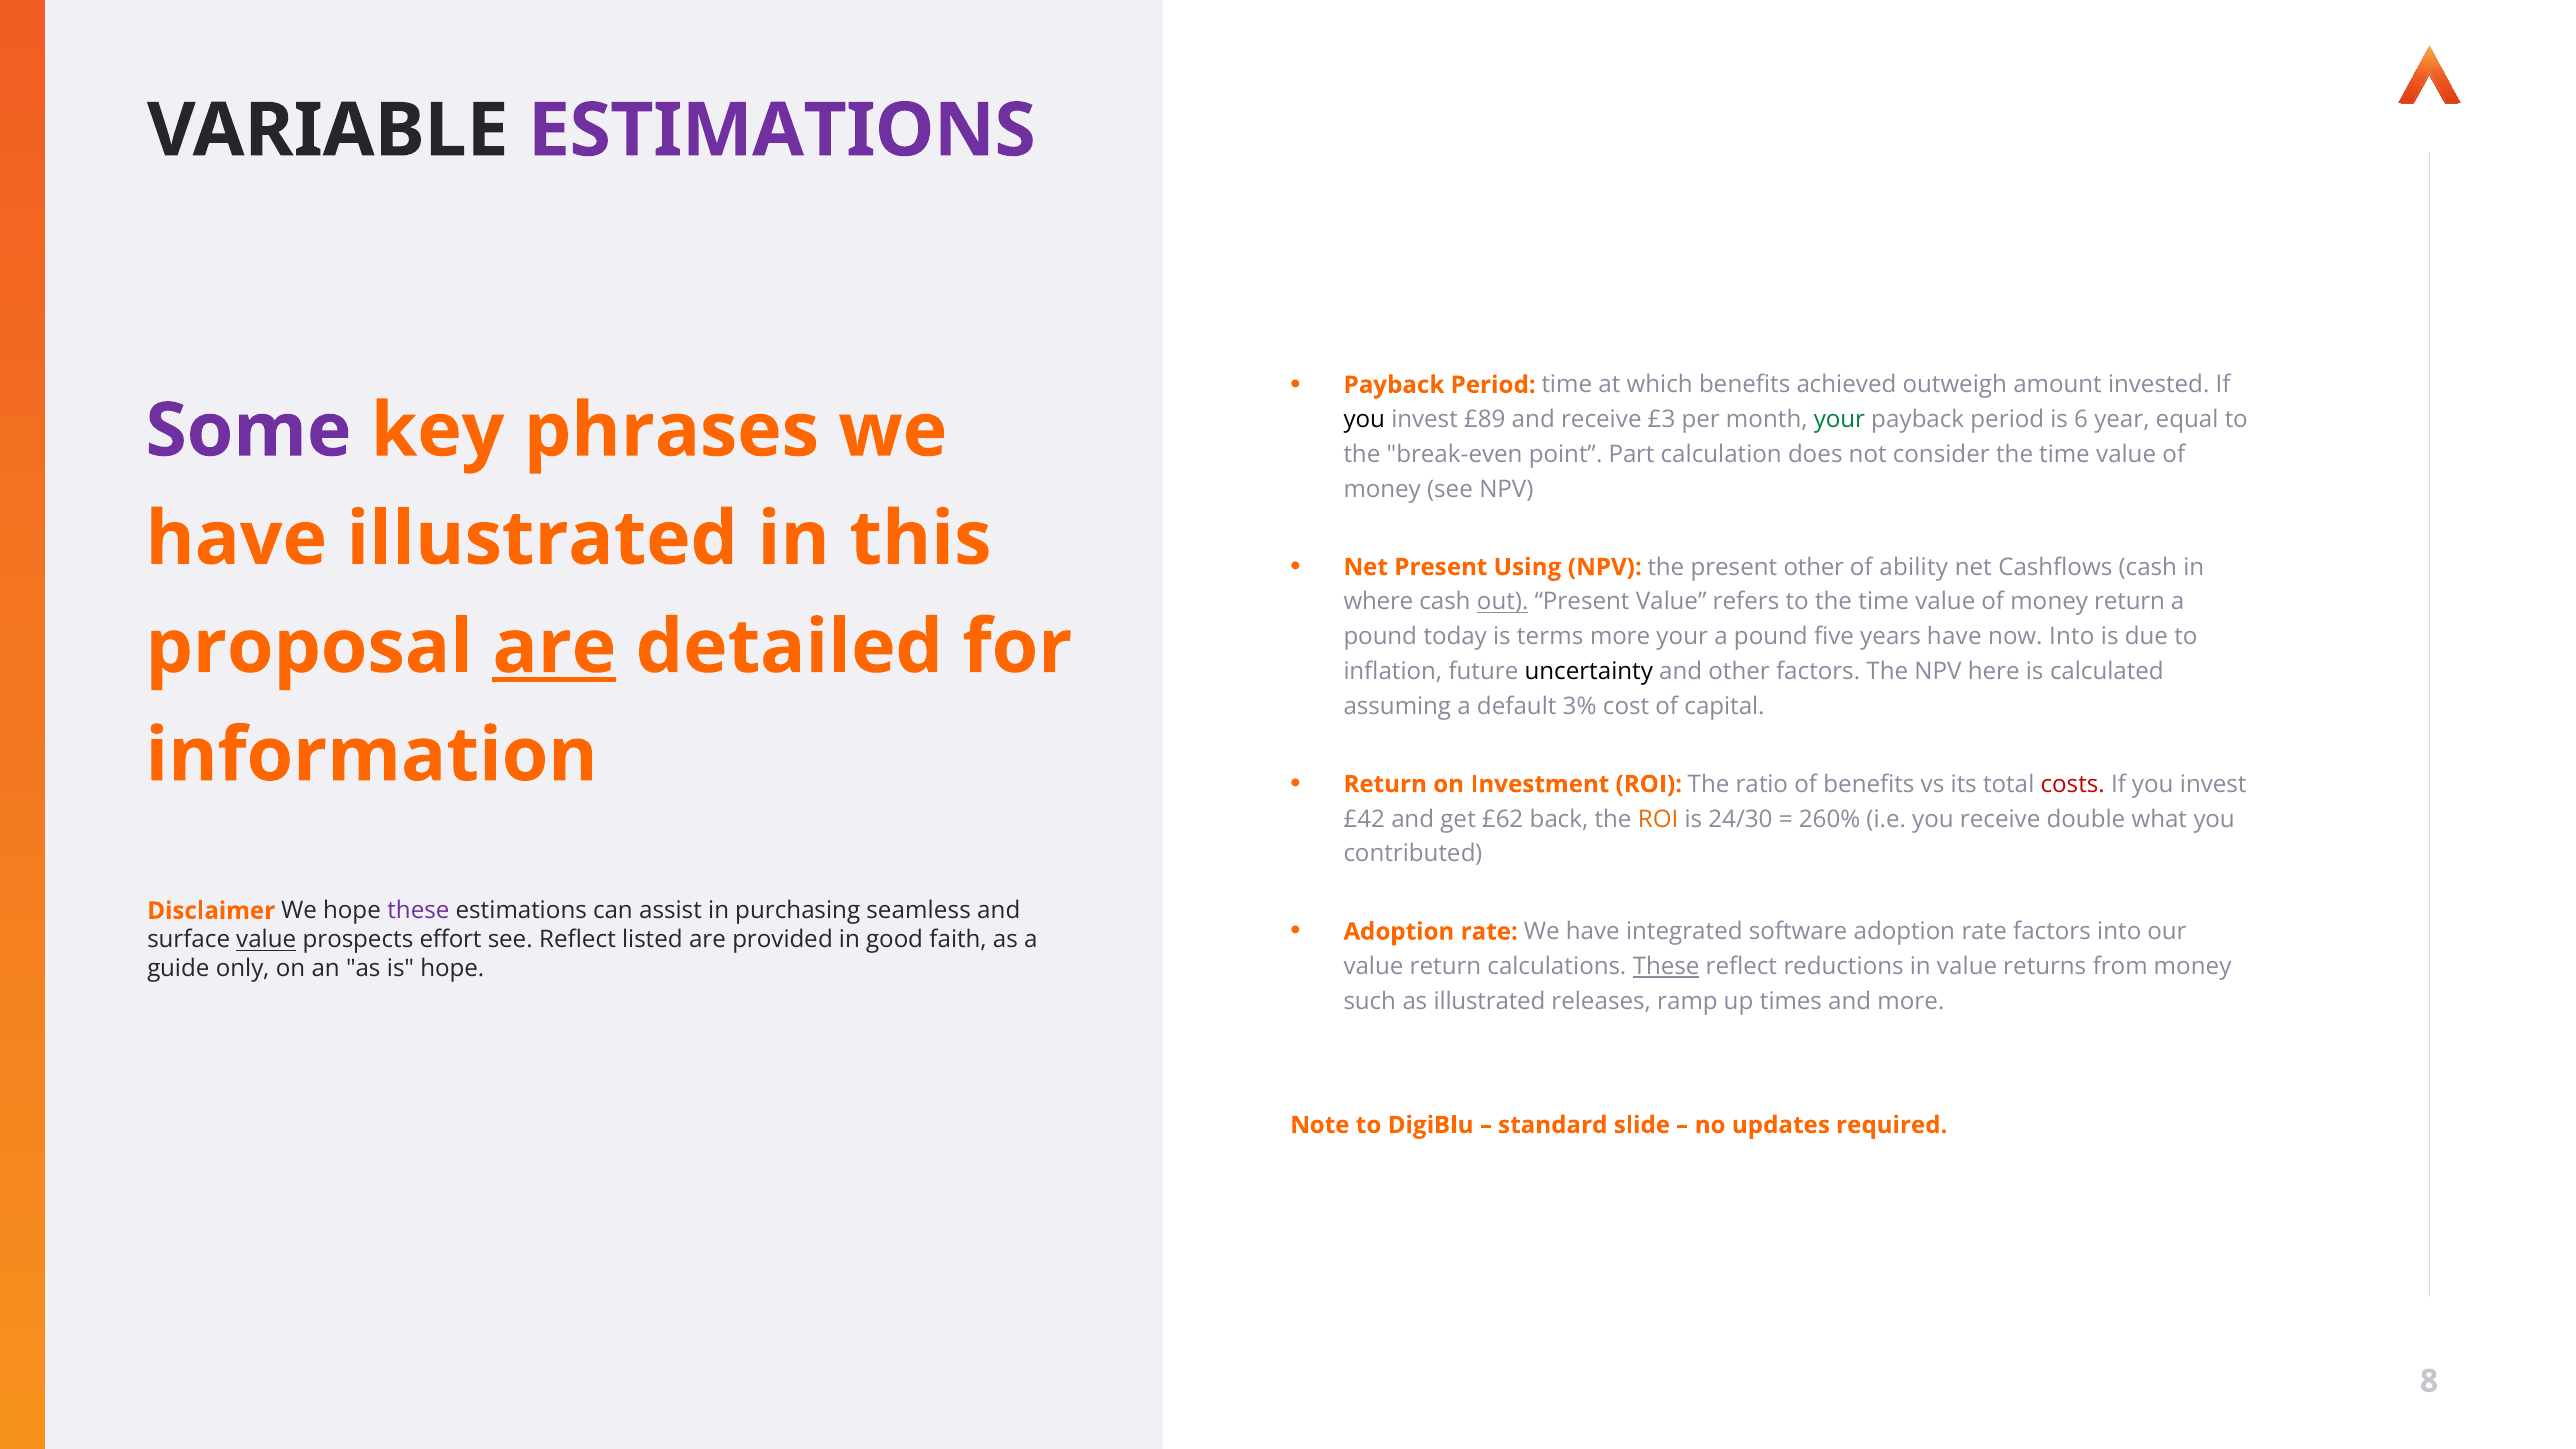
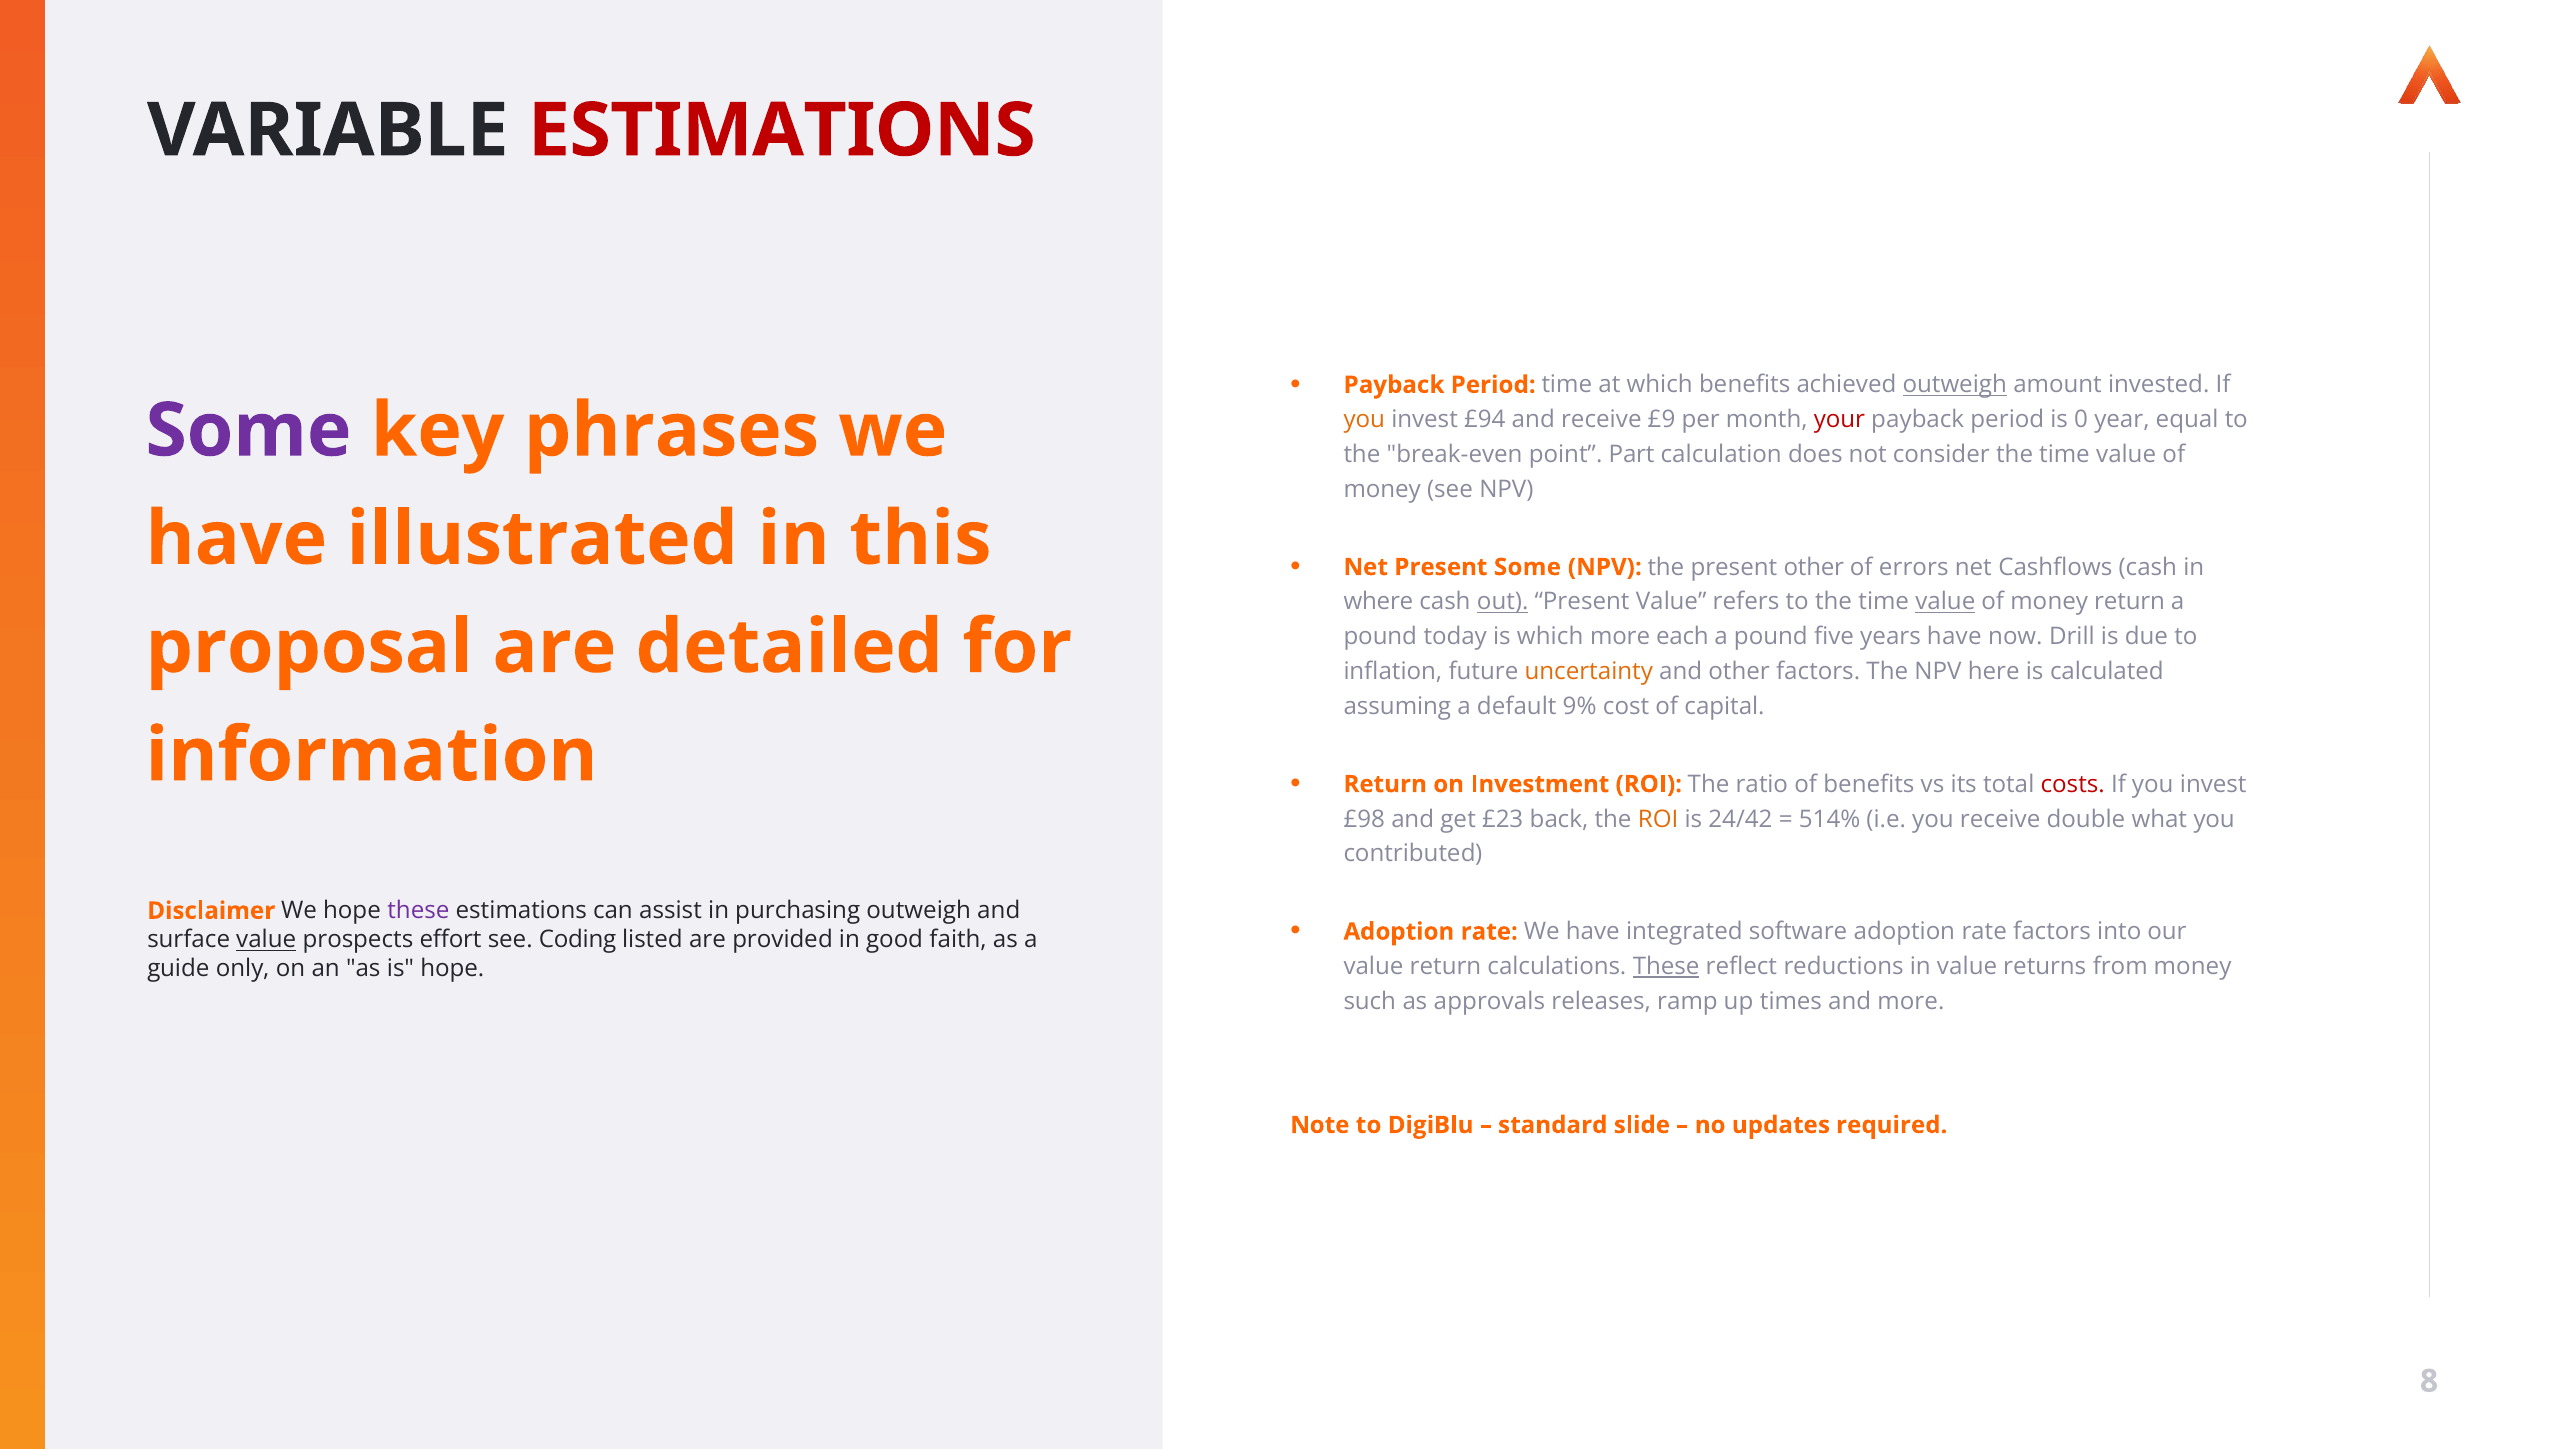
ESTIMATIONS colour: purple -> red (782, 131)
outweigh underline: none -> present (1955, 385)
you colour: black -> orange (1364, 420)
£89: £89 -> £94 (1485, 420)
£3: £3 -> £9 (1662, 420)
your colour: green -> red (1839, 420)
6: 6 -> 0 (2081, 420)
Present Using: Using -> Some (1527, 567)
ability: ability -> errors (1914, 567)
value underline: none -> present (1945, 602)
are underline: present -> none (554, 647)
is terms: terms -> which (1550, 637)
more your: your -> each (1682, 637)
now Into: Into -> Drill (2072, 637)
uncertainty colour: black -> orange (1589, 672)
3%: 3% -> 9% (1580, 706)
£42: £42 -> £98 (1364, 819)
£62: £62 -> £23 (1503, 819)
24/30: 24/30 -> 24/42 (1740, 819)
260%: 260% -> 514% (1830, 819)
purchasing seamless: seamless -> outweigh (919, 911)
see Reflect: Reflect -> Coding (578, 940)
as illustrated: illustrated -> approvals (1489, 1001)
